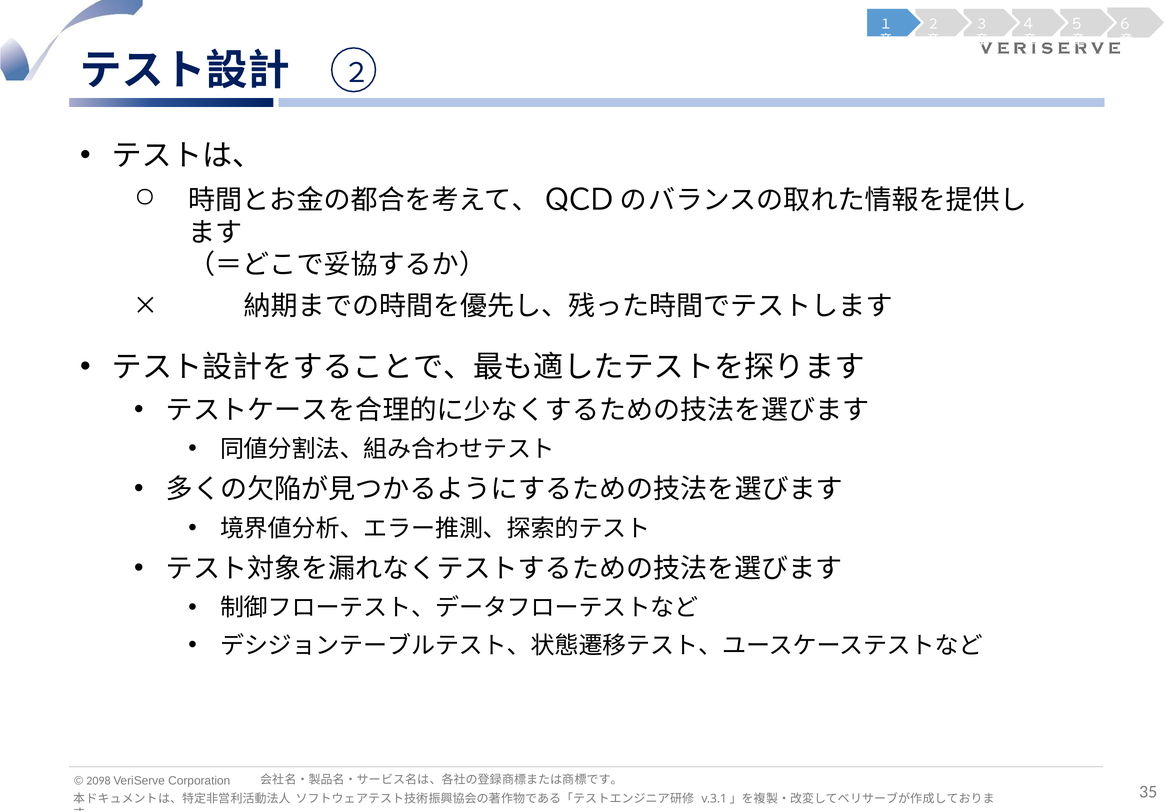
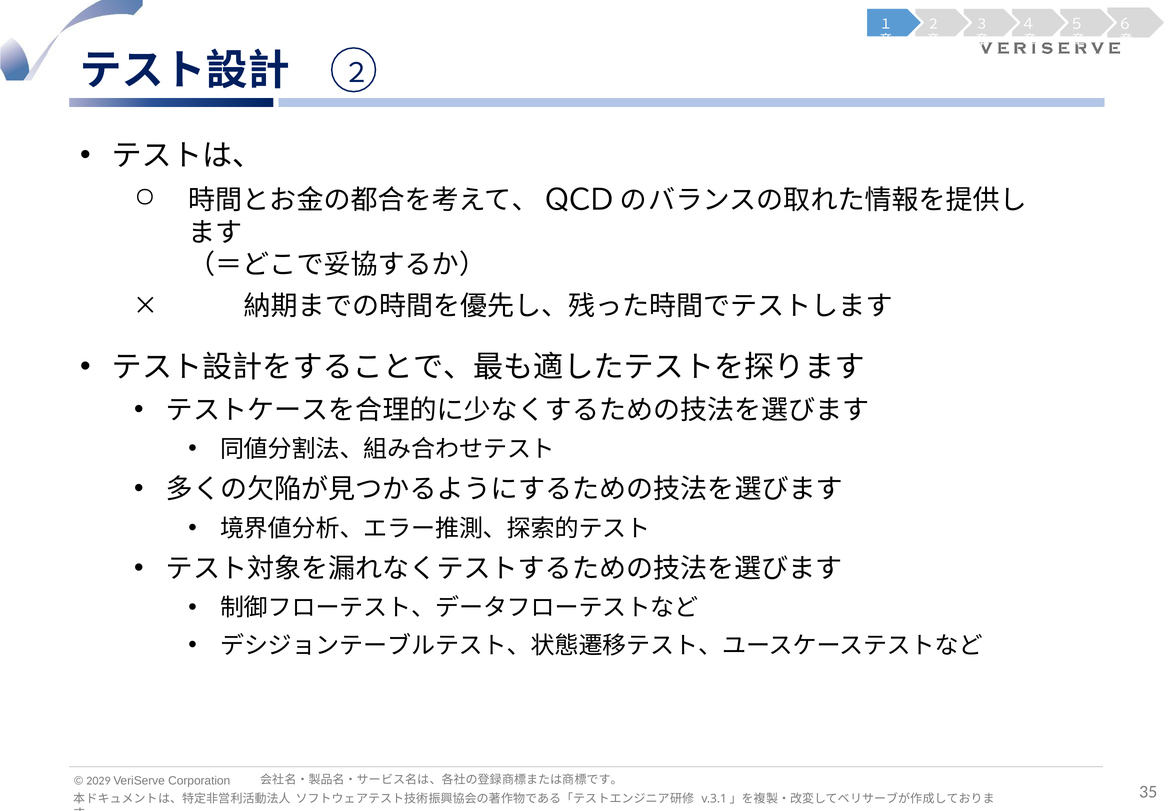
2098: 2098 -> 2029 (98, 781)
